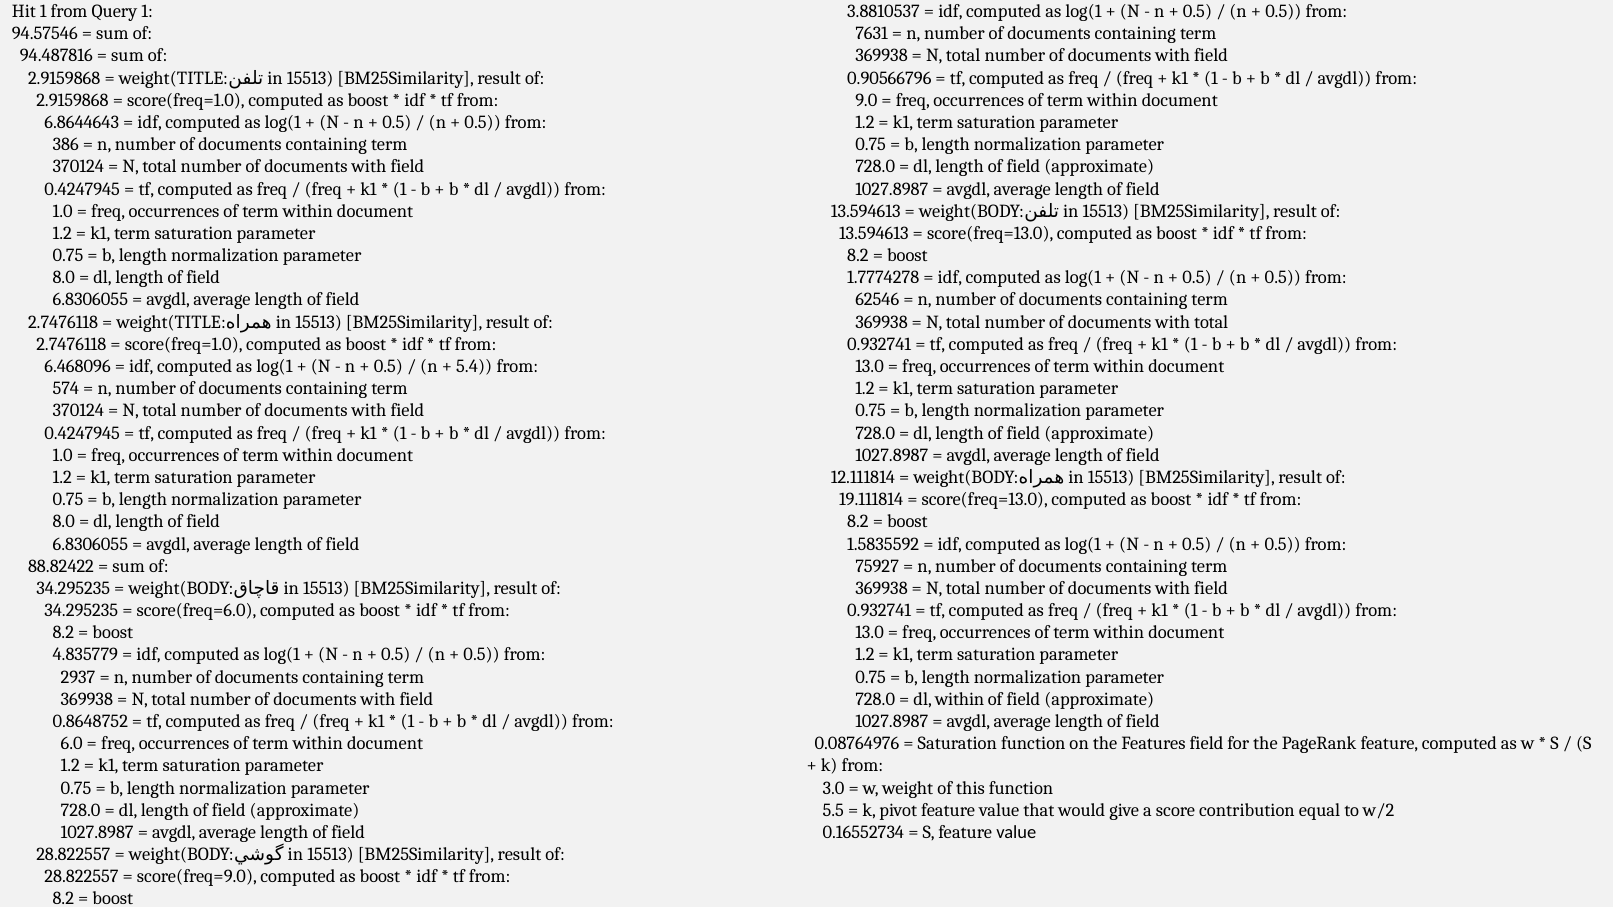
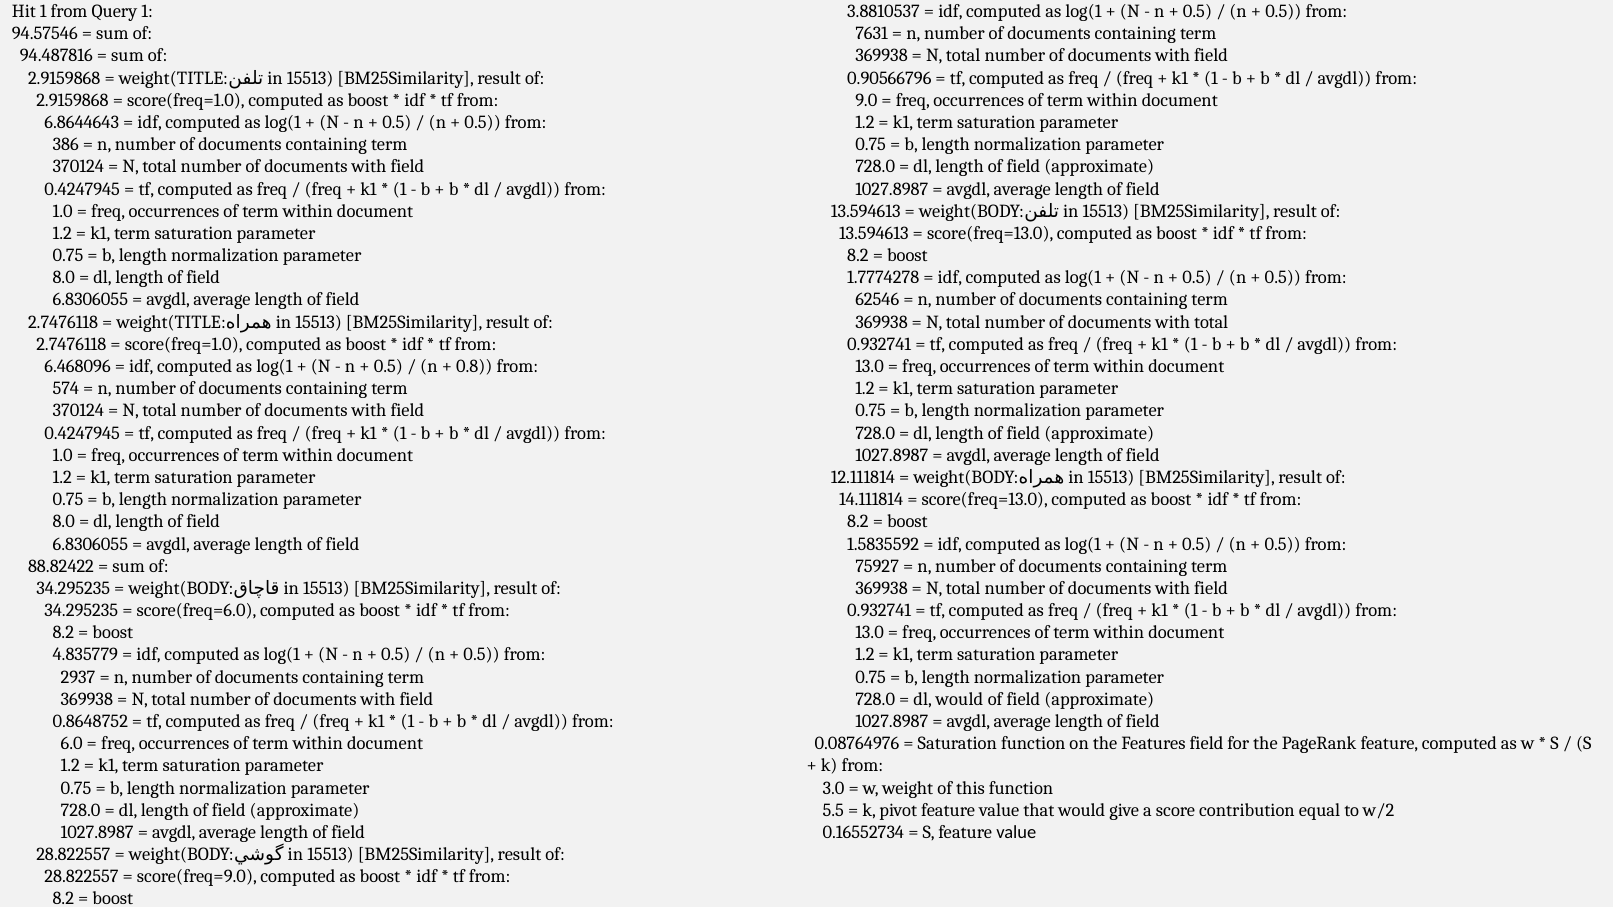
5.4: 5.4 -> 0.8 (474, 367)
19.111814: 19.111814 -> 14.111814 (871, 500)
dl within: within -> would (960, 699)
